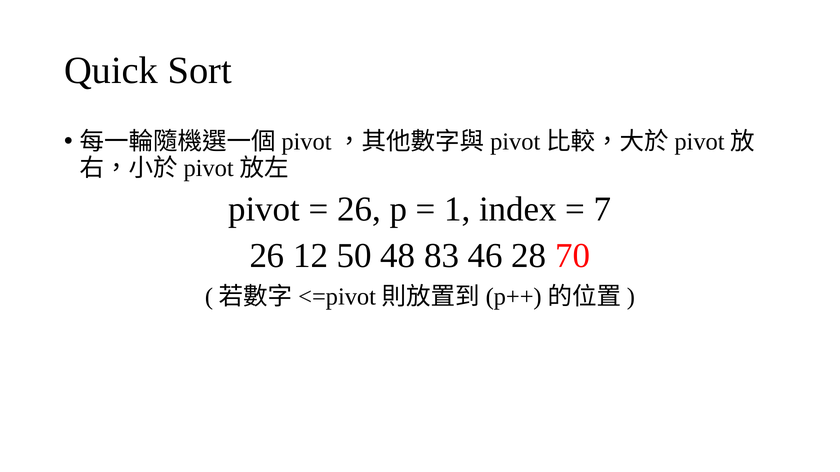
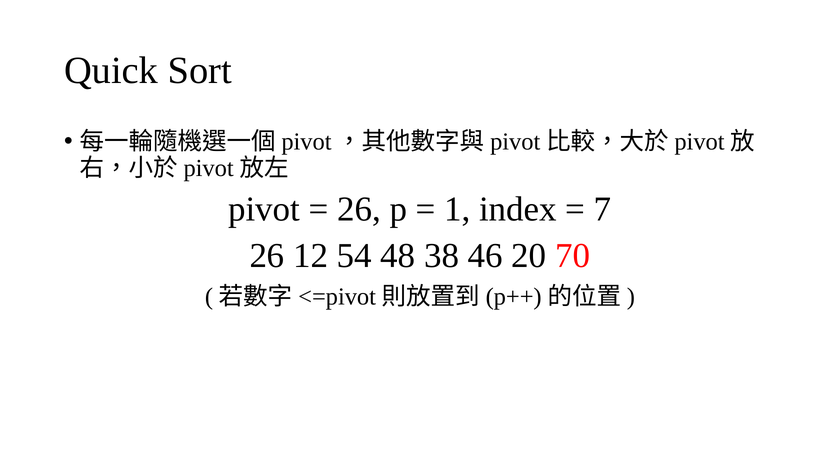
50: 50 -> 54 (354, 256)
83: 83 -> 38 (442, 256)
28: 28 -> 20 (529, 256)
